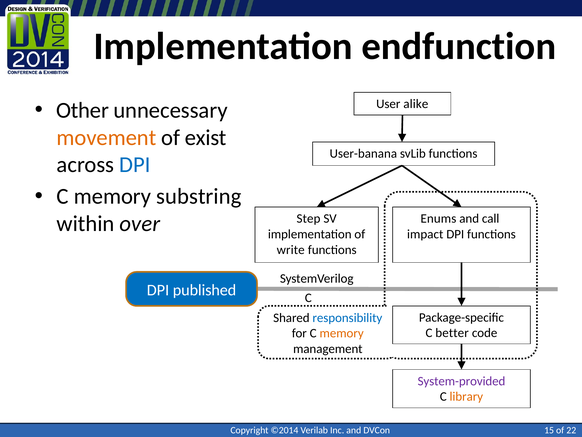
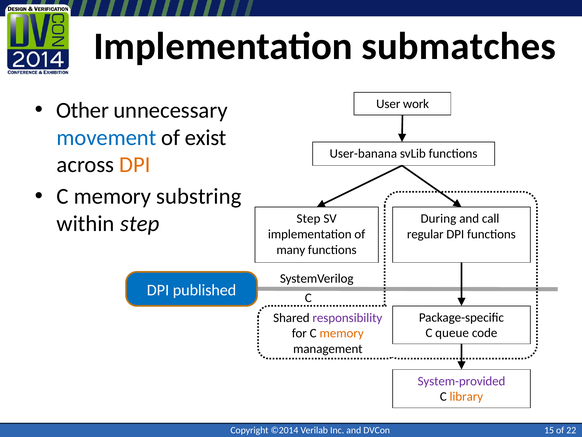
endfunction: endfunction -> submatches (459, 46)
alike: alike -> work (416, 104)
movement colour: orange -> blue (107, 137)
DPI colour: blue -> orange (135, 165)
Enums: Enums -> During (438, 218)
within over: over -> step (140, 223)
impact: impact -> regular (425, 234)
write: write -> many (291, 249)
responsibility colour: blue -> purple (347, 317)
better: better -> queue (452, 333)
